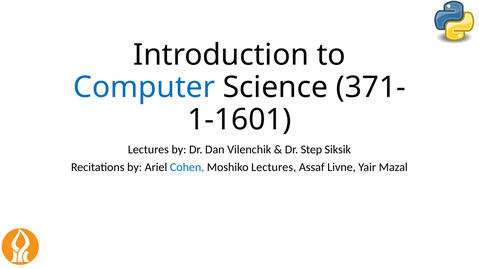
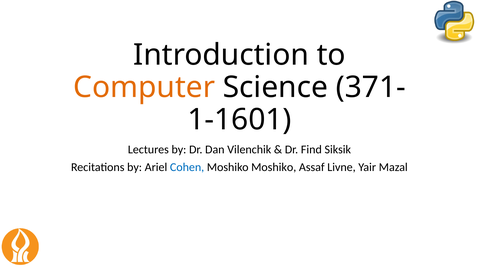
Computer colour: blue -> orange (144, 87)
Step: Step -> Find (311, 150)
Moshiko Lectures: Lectures -> Moshiko (274, 168)
